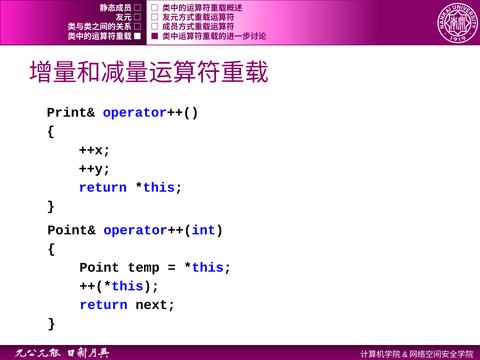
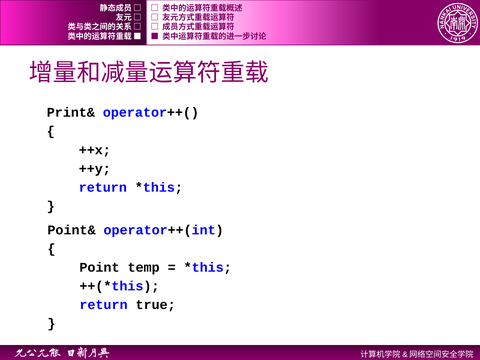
next: next -> true (156, 305)
